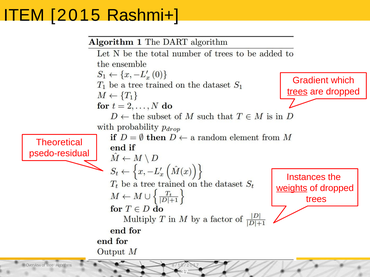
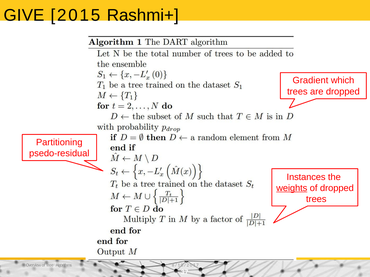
ITEM: ITEM -> GIVE (24, 15)
trees underline: present -> none (297, 92)
Theoretical: Theoretical -> Partitioning (59, 143)
